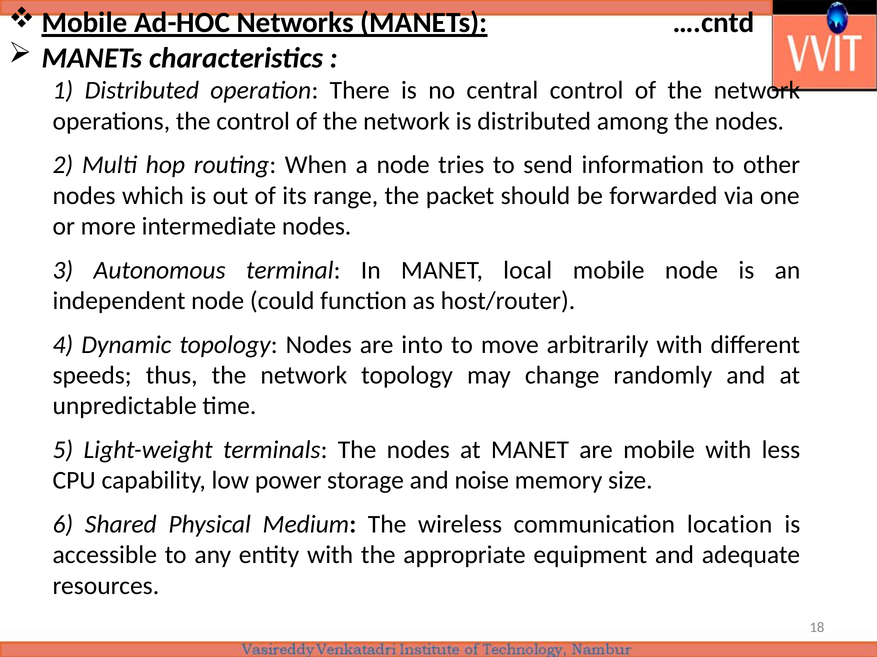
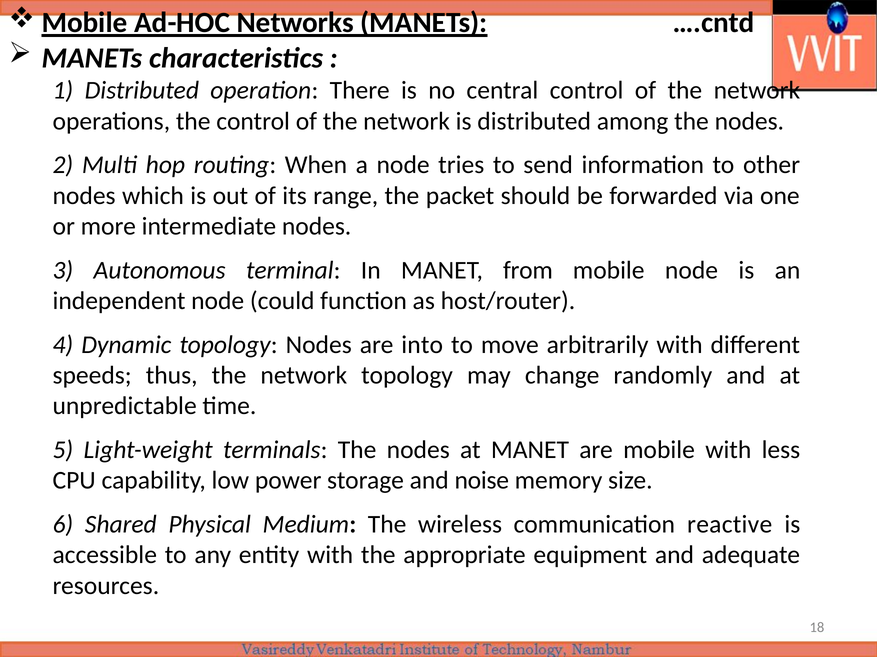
local: local -> from (528, 270)
location: location -> reactive (730, 525)
